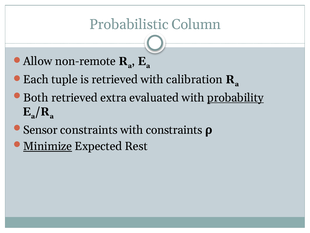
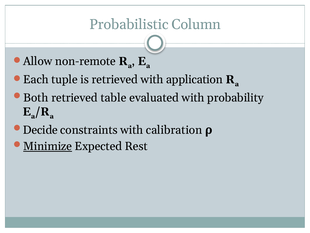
calibration: calibration -> application (194, 79)
extra: extra -> table (113, 98)
probability underline: present -> none (235, 98)
Sensor: Sensor -> Decide (40, 130)
with constraints: constraints -> calibration (174, 130)
